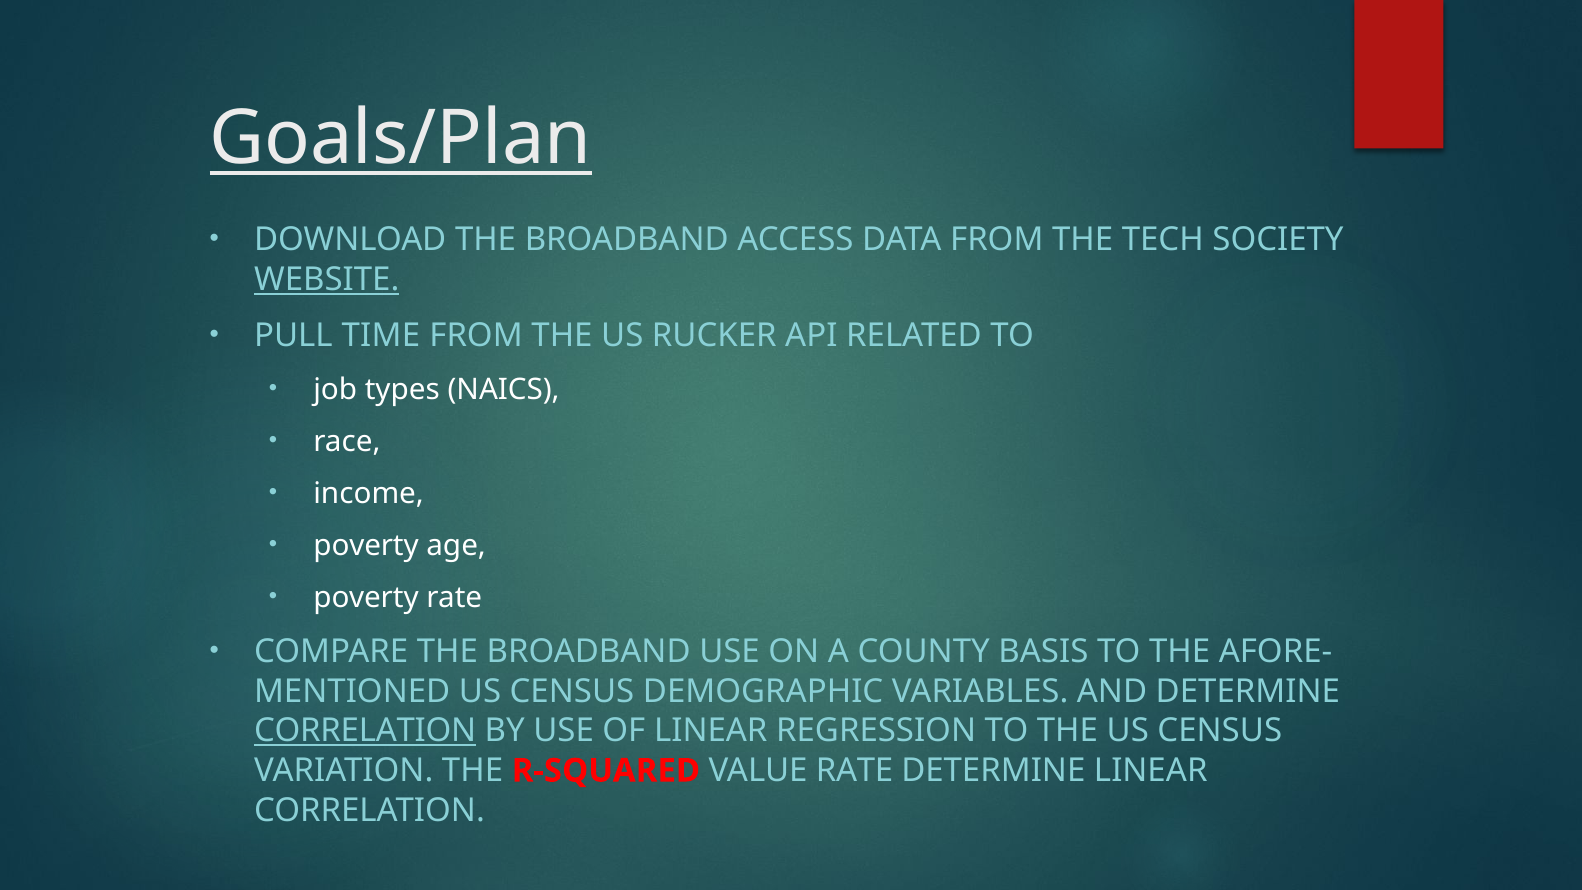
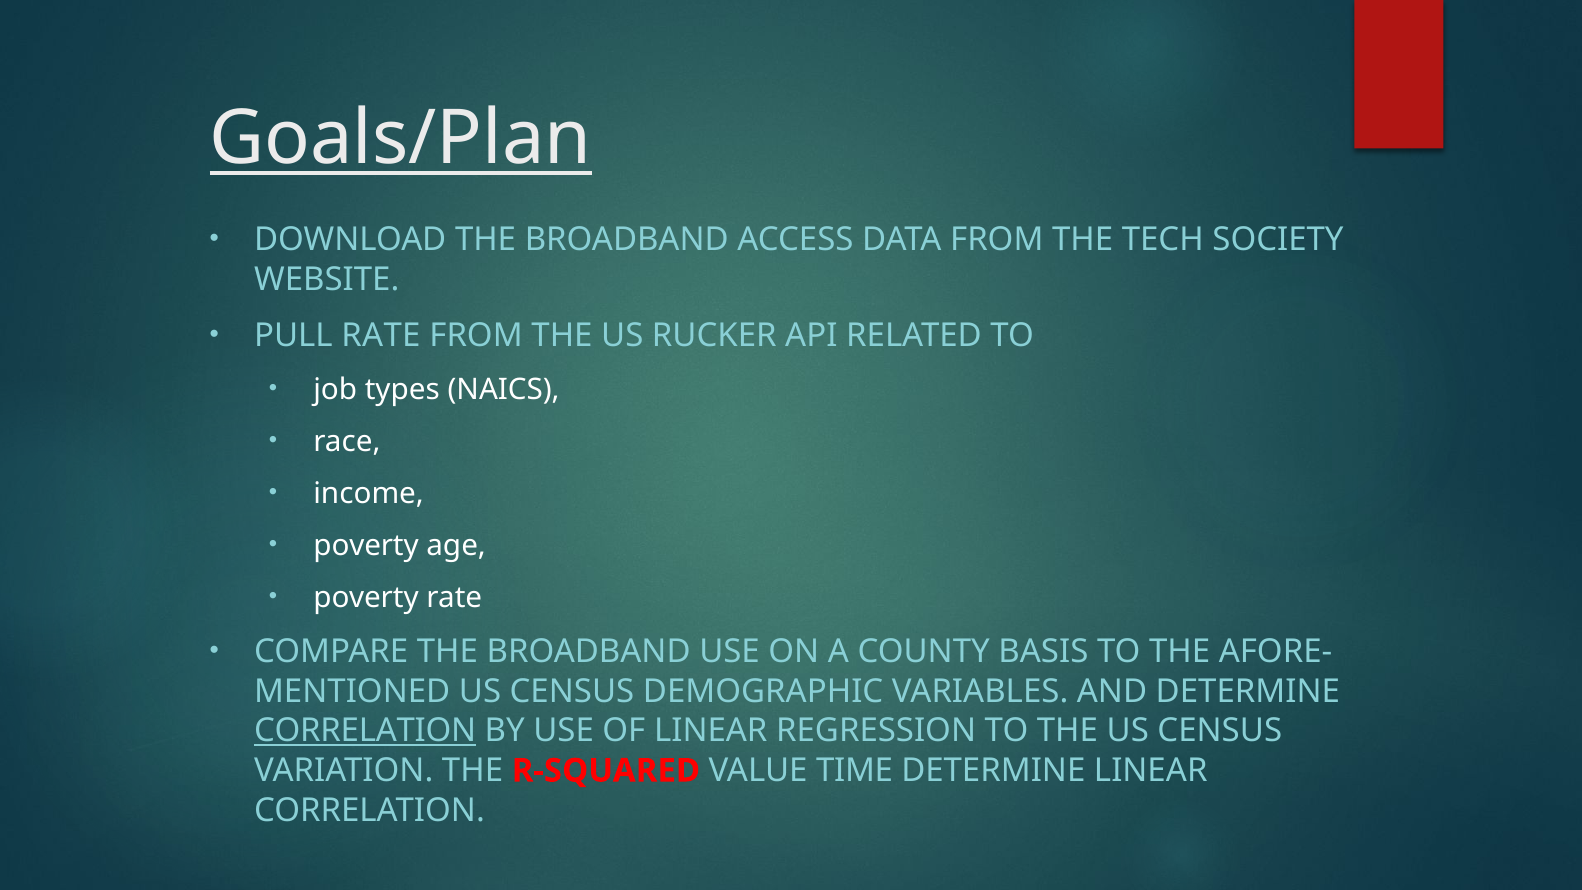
WEBSITE underline: present -> none (327, 279)
PULL TIME: TIME -> RATE (381, 335)
VALUE RATE: RATE -> TIME (855, 771)
